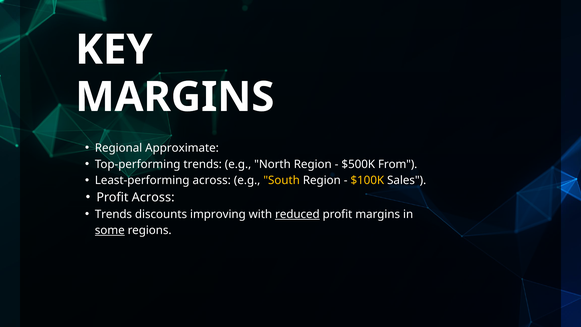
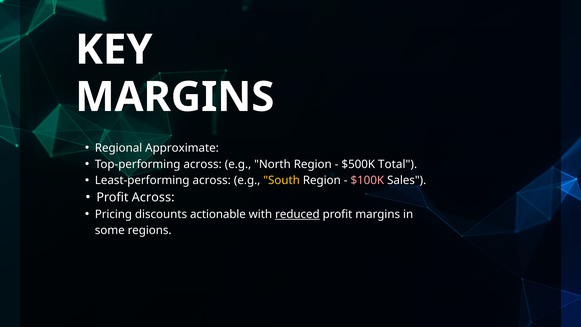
Top-performing trends: trends -> across (203, 164)
From: From -> Total (398, 164)
$100K colour: yellow -> pink (367, 180)
Trends: Trends -> Pricing (113, 214)
improving: improving -> actionable (218, 214)
some underline: present -> none (110, 230)
